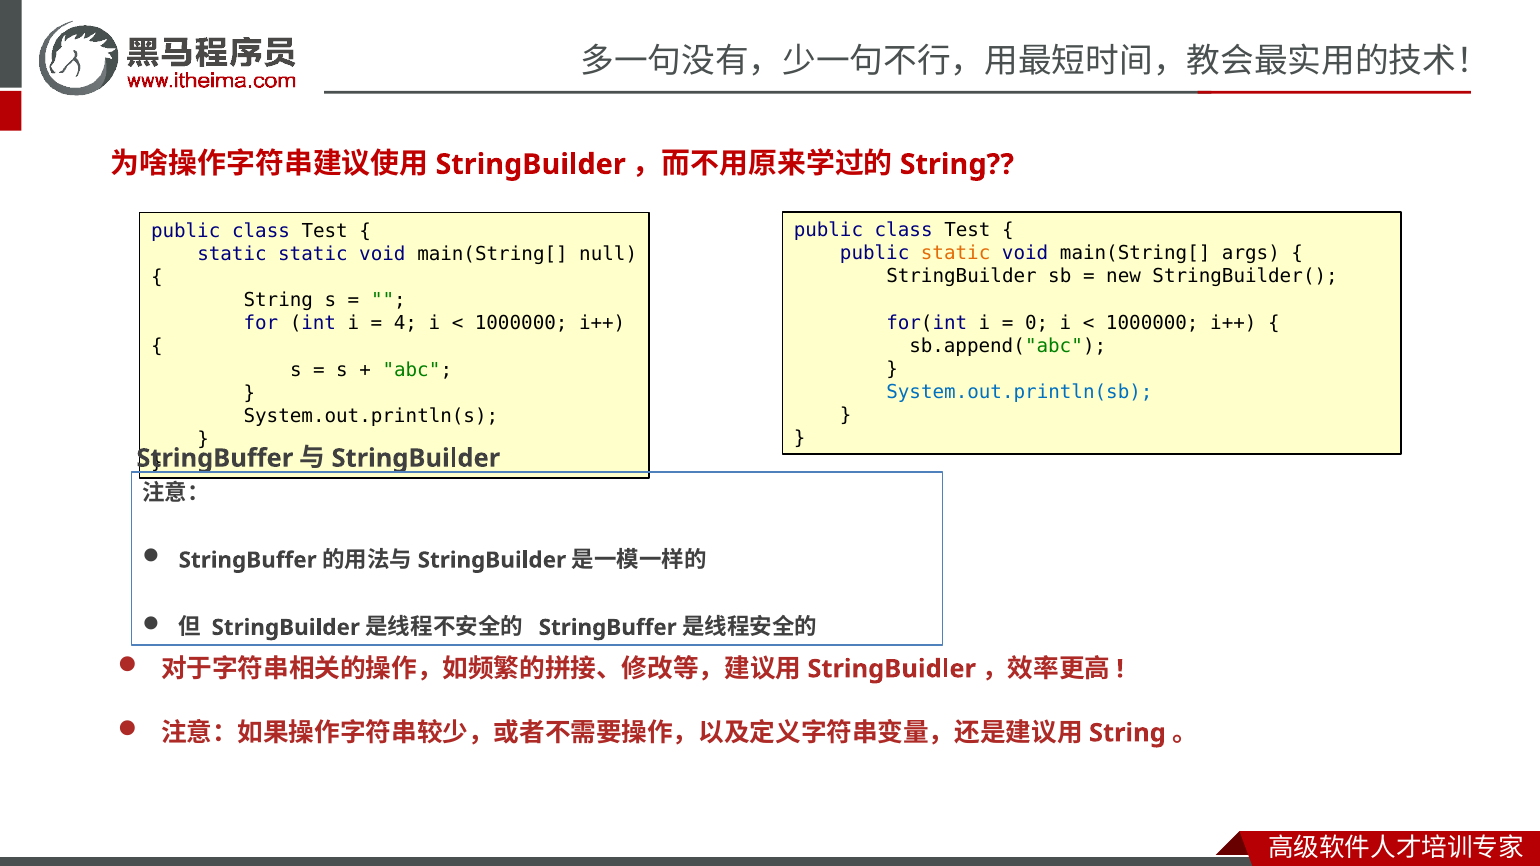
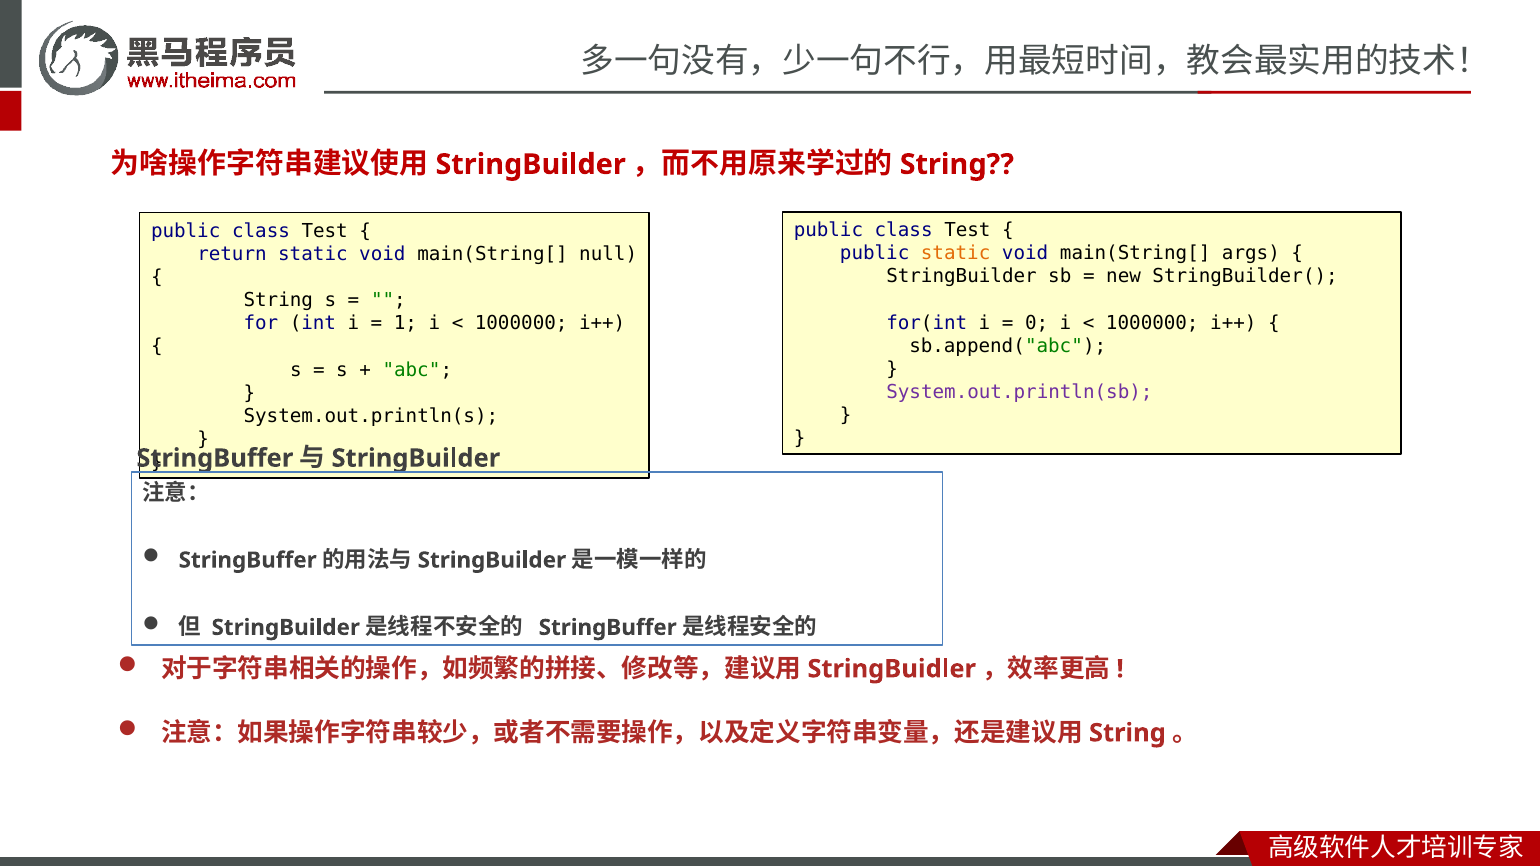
static: static -> return (232, 254)
4: 4 -> 1 (405, 324)
System.out.println(sb colour: blue -> purple (1019, 392)
